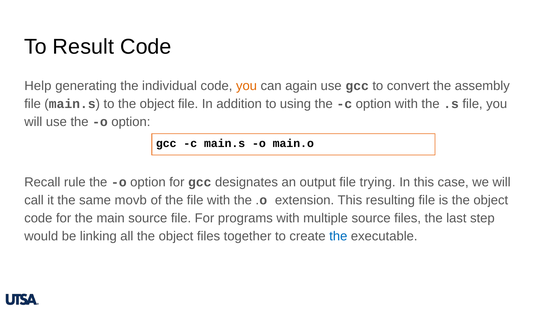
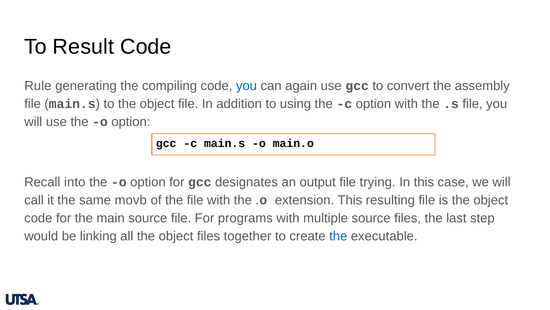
Help: Help -> Rule (38, 86)
individual: individual -> compiling (170, 86)
you colour: orange -> blue (246, 86)
rule: rule -> into (75, 182)
